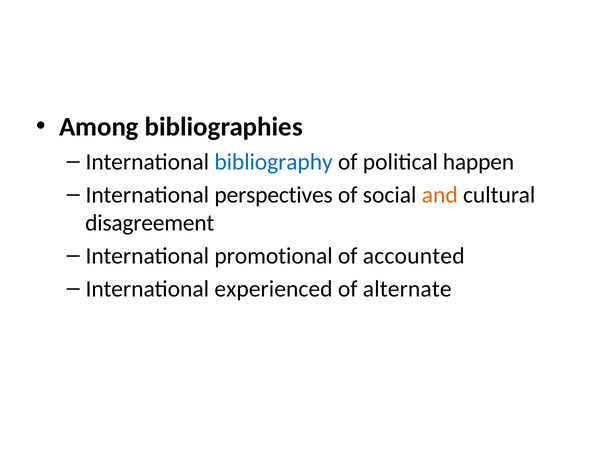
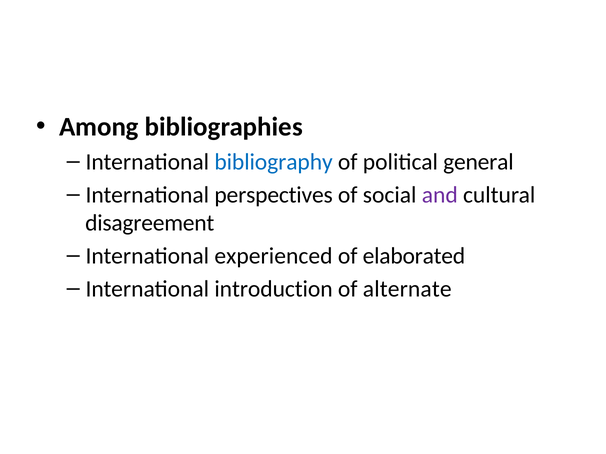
happen: happen -> general (478, 162)
and colour: orange -> purple (440, 195)
promotional: promotional -> experienced (273, 256)
accounted: accounted -> elaborated (414, 256)
experienced: experienced -> introduction (274, 289)
